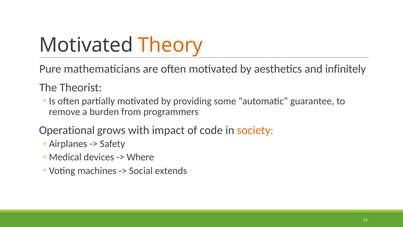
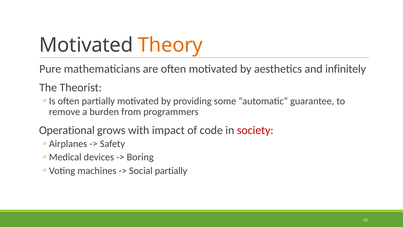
society colour: orange -> red (255, 130)
Where: Where -> Boring (140, 157)
Social extends: extends -> partially (171, 171)
